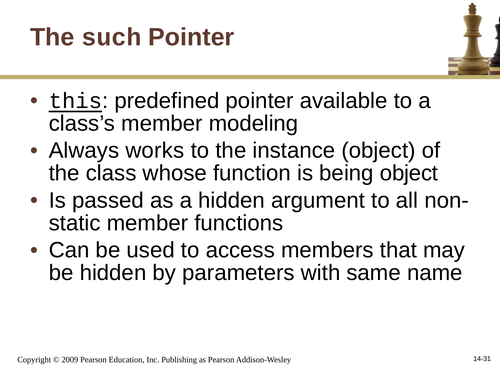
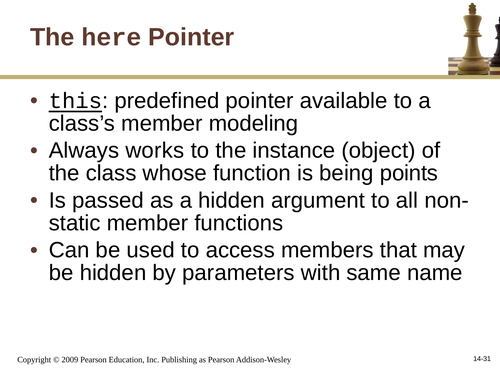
such: such -> here (111, 37)
being object: object -> points (409, 173)
